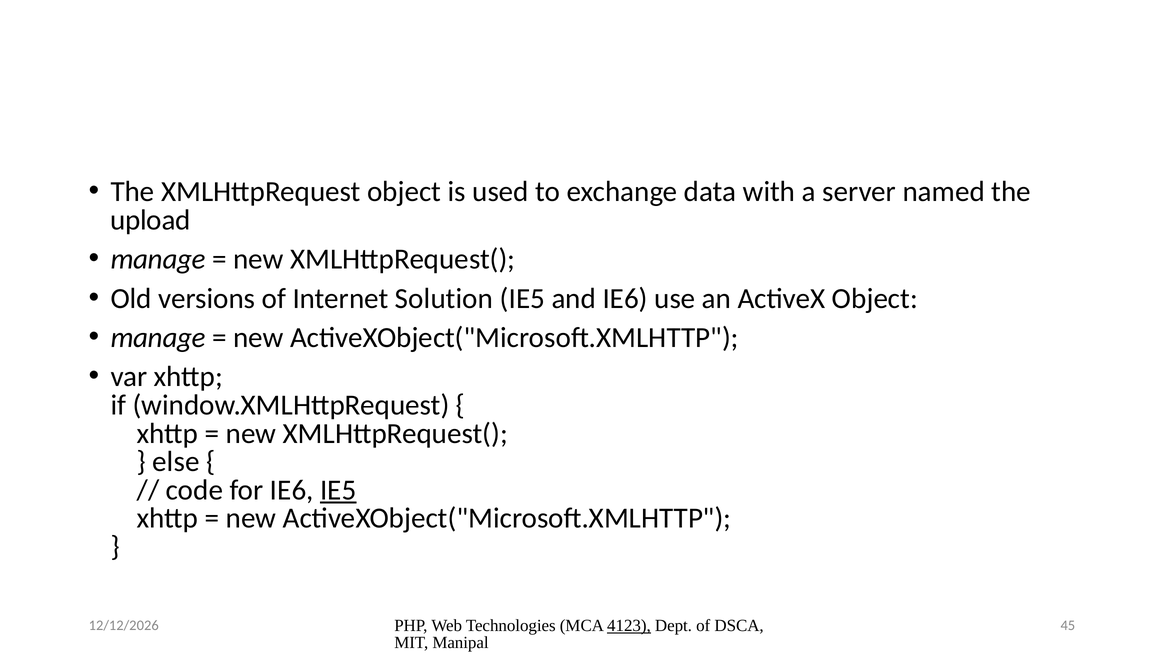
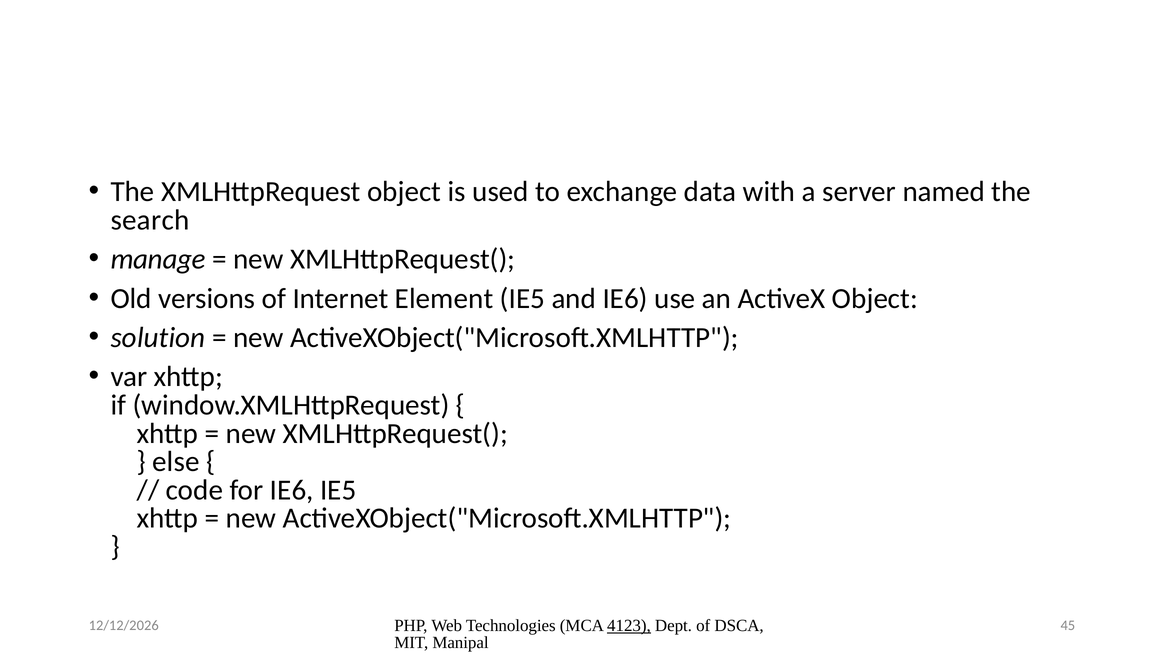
upload: upload -> search (150, 220)
Solution: Solution -> Element (444, 298)
manage: manage -> solution (158, 337)
IE5 underline: present -> none (338, 490)
